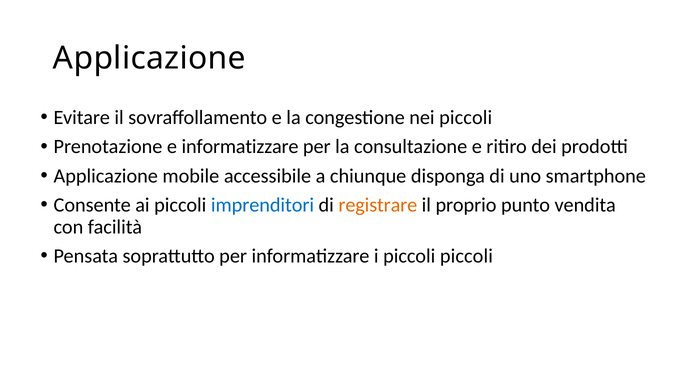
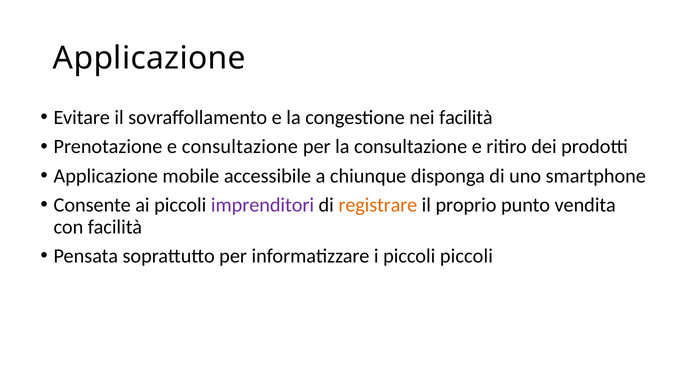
nei piccoli: piccoli -> facilità (466, 118)
e informatizzare: informatizzare -> consultazione (240, 147)
imprenditori colour: blue -> purple (263, 205)
